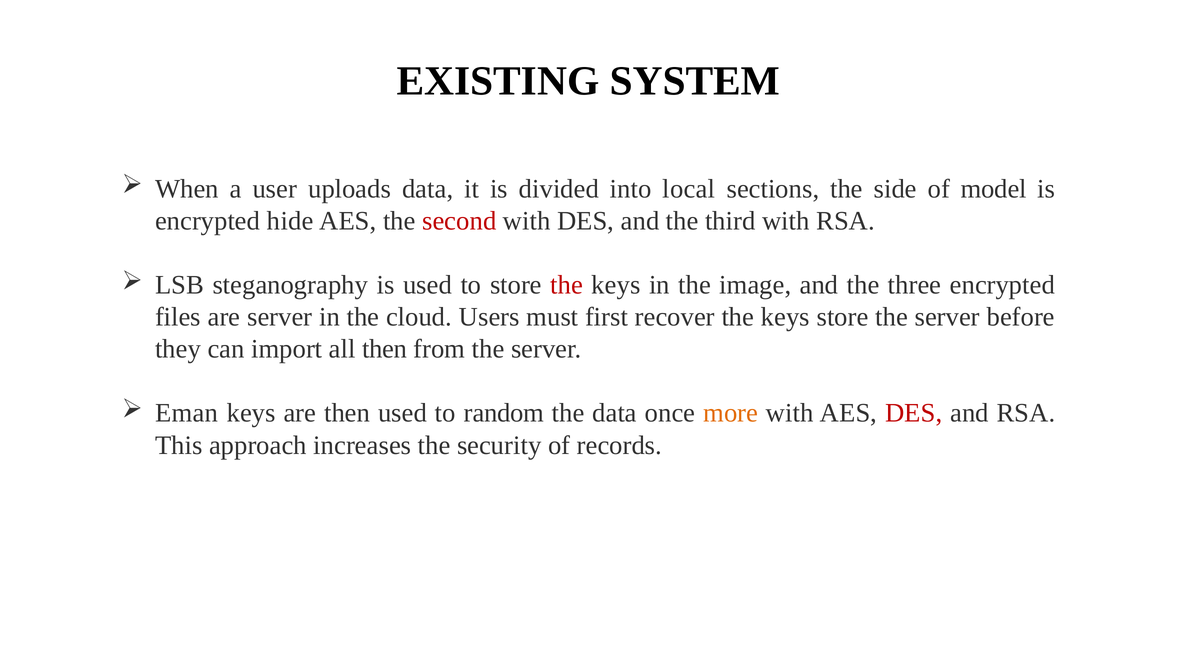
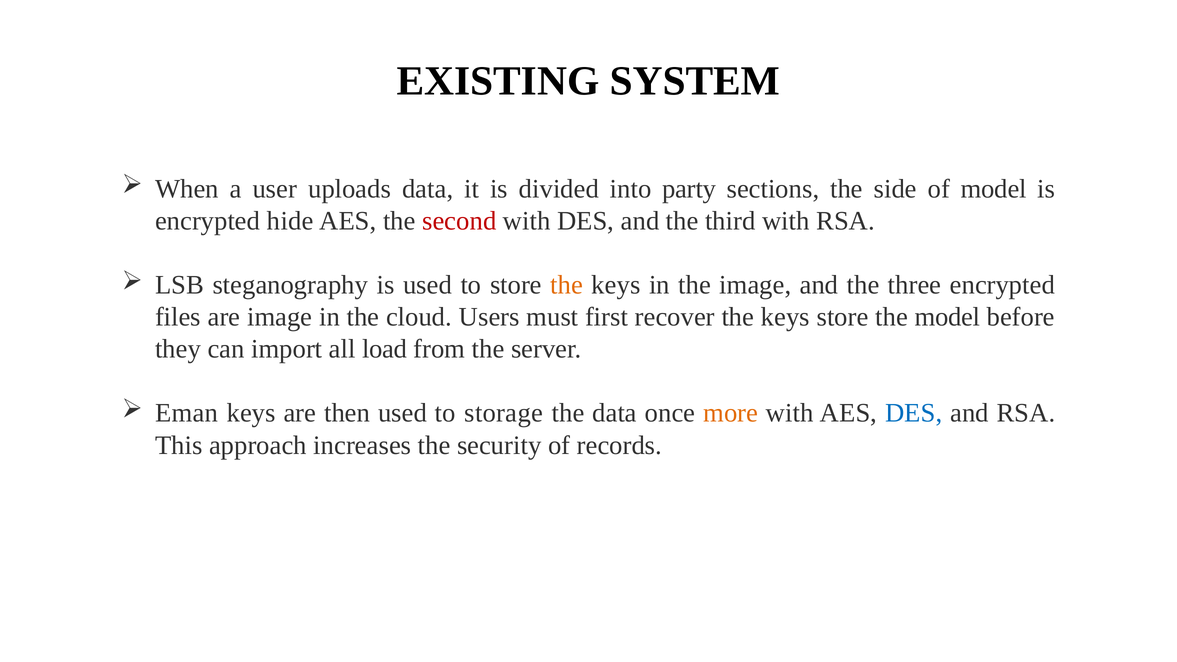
local: local -> party (689, 189)
the colour: red -> orange (567, 285)
are server: server -> image (280, 317)
server: server -> model (947, 317)
all then: then -> load (385, 349)
random: random -> storage (504, 413)
DES colour: red -> blue (914, 413)
